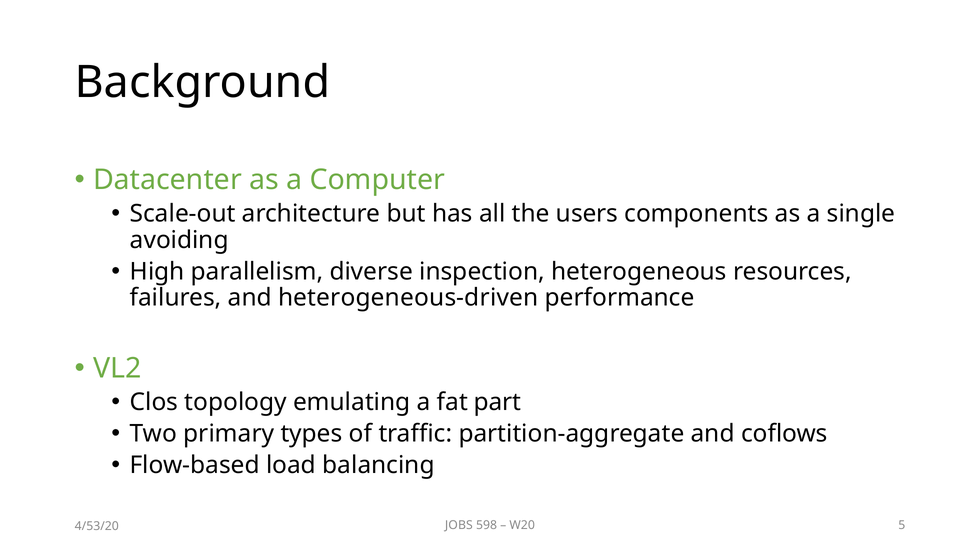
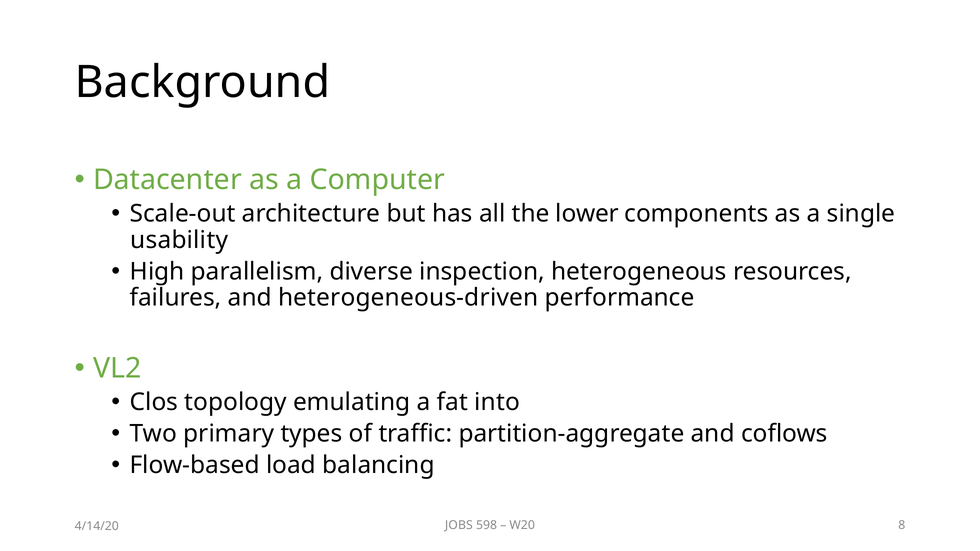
users: users -> lower (587, 214)
avoiding: avoiding -> usability (179, 240)
part: part -> into (497, 402)
5: 5 -> 8 (902, 525)
4/53/20: 4/53/20 -> 4/14/20 (97, 526)
